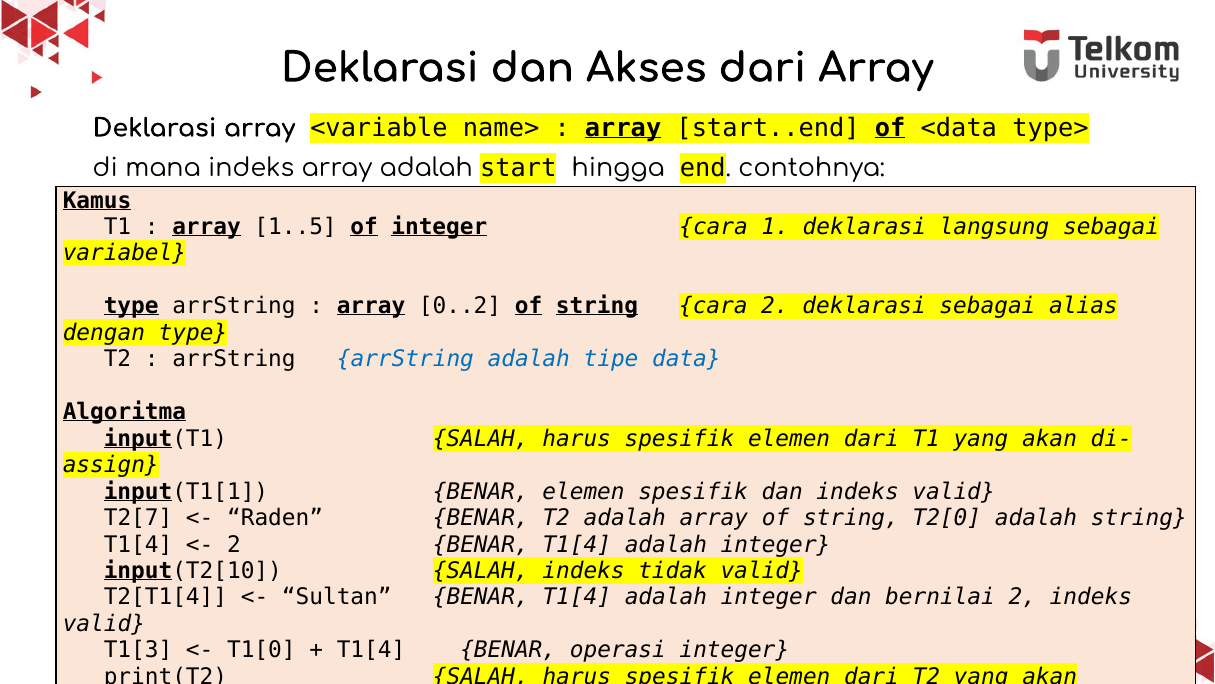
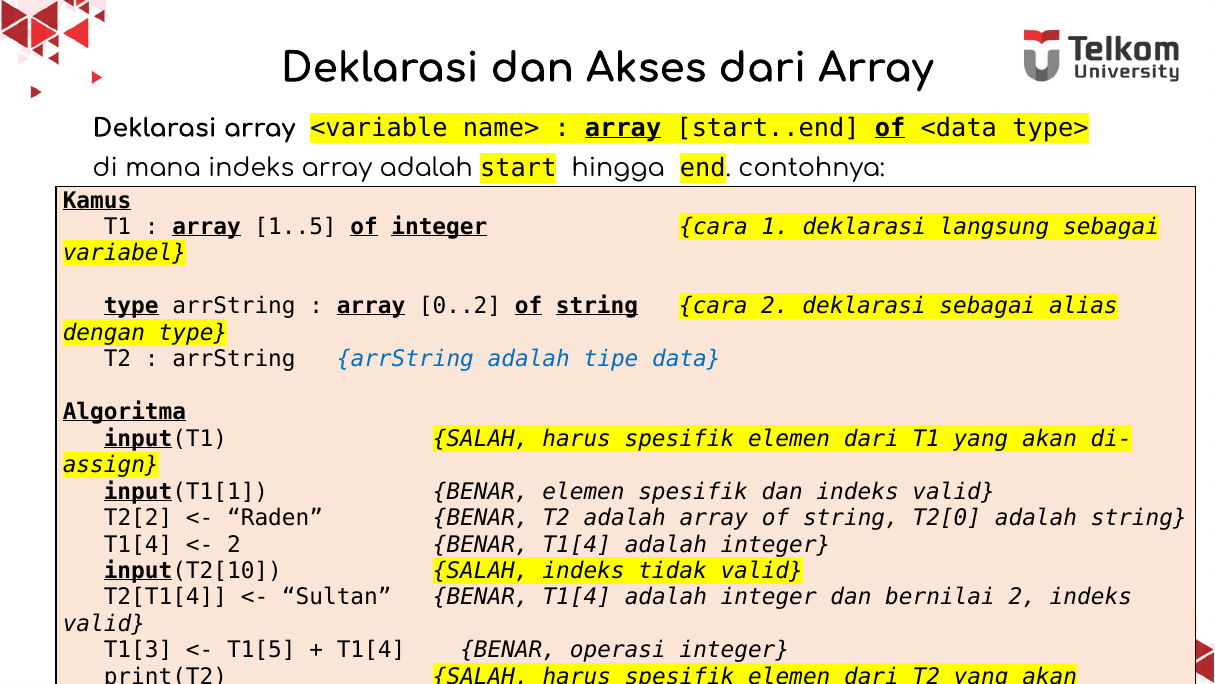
T2[7: T2[7 -> T2[2 (138, 518)
T1[0: T1[0 -> T1[5 (261, 650)
